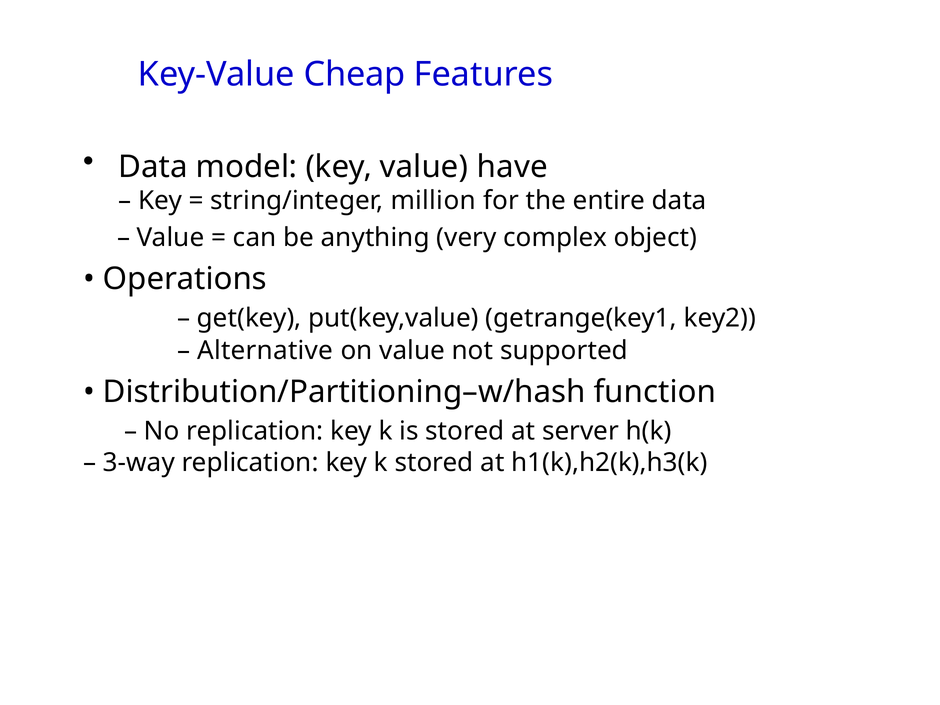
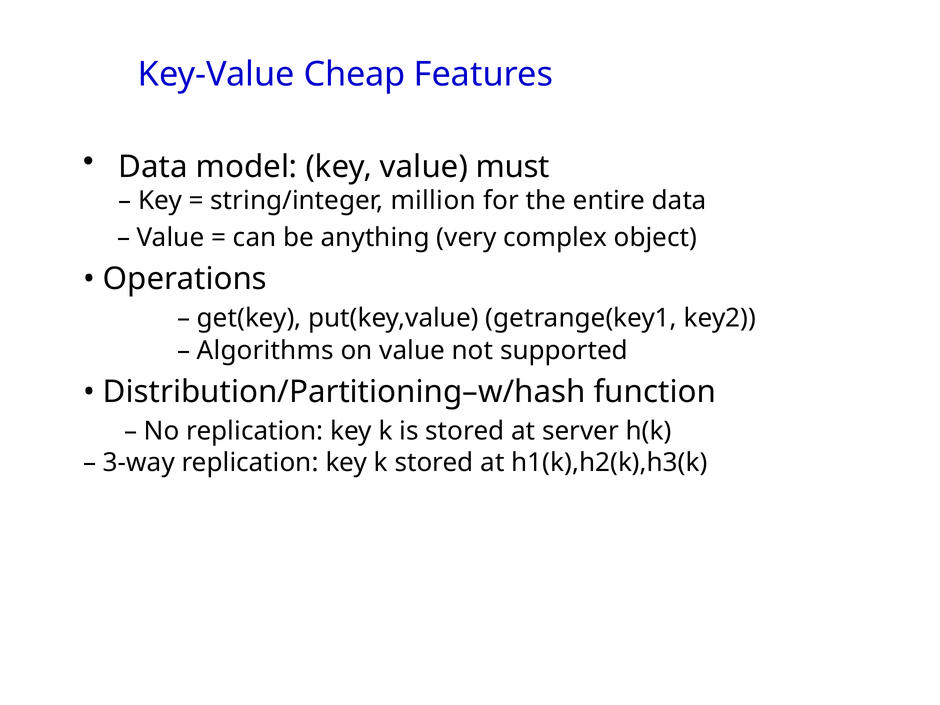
have: have -> must (513, 167)
Alternative: Alternative -> Algorithms (265, 350)
